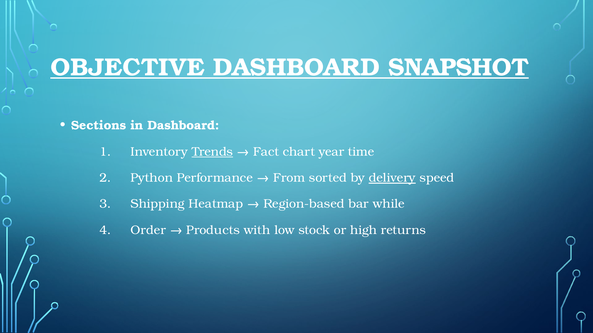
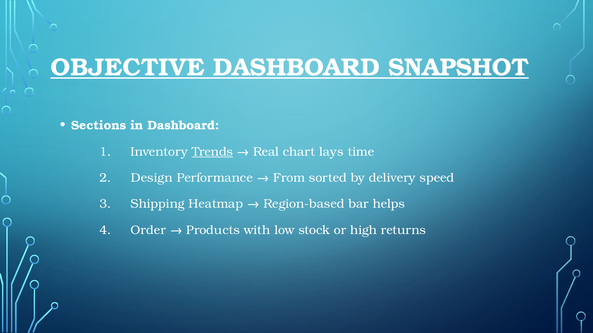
Fact: Fact -> Real (266, 152)
year: year -> lays (331, 152)
Python: Python -> Design (152, 178)
delivery underline: present -> none (392, 178)
while: while -> helps (389, 204)
